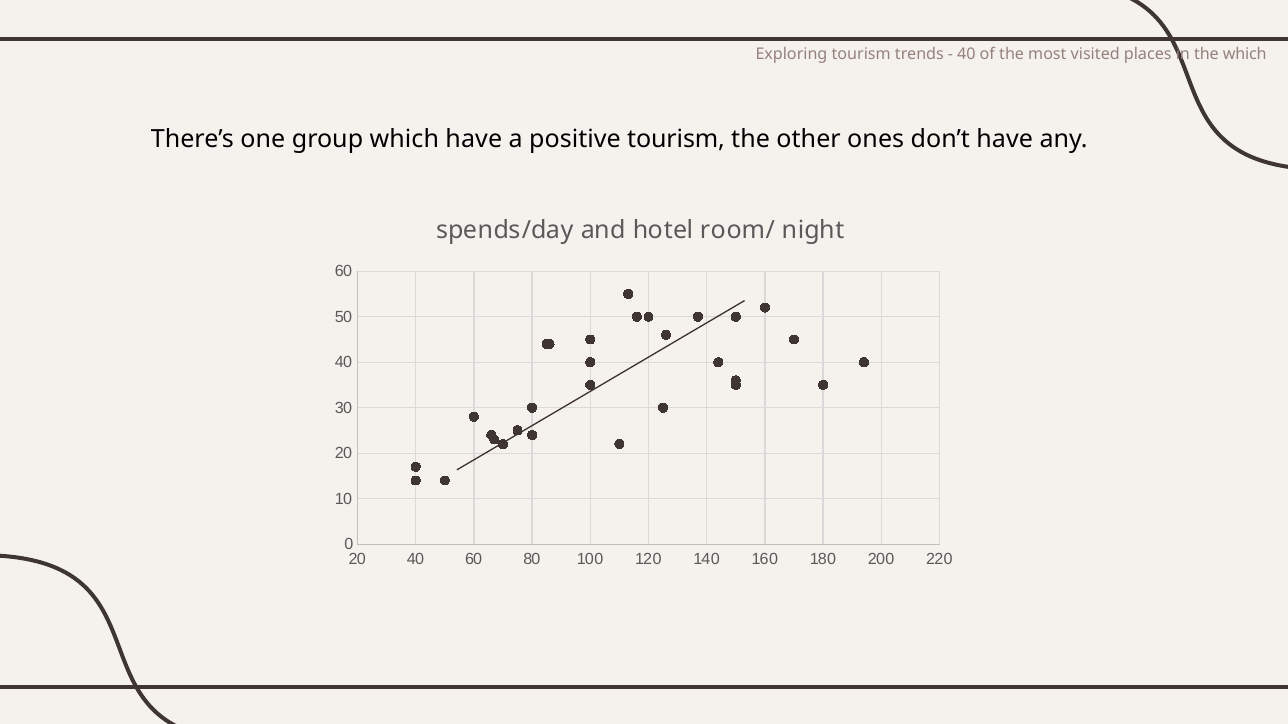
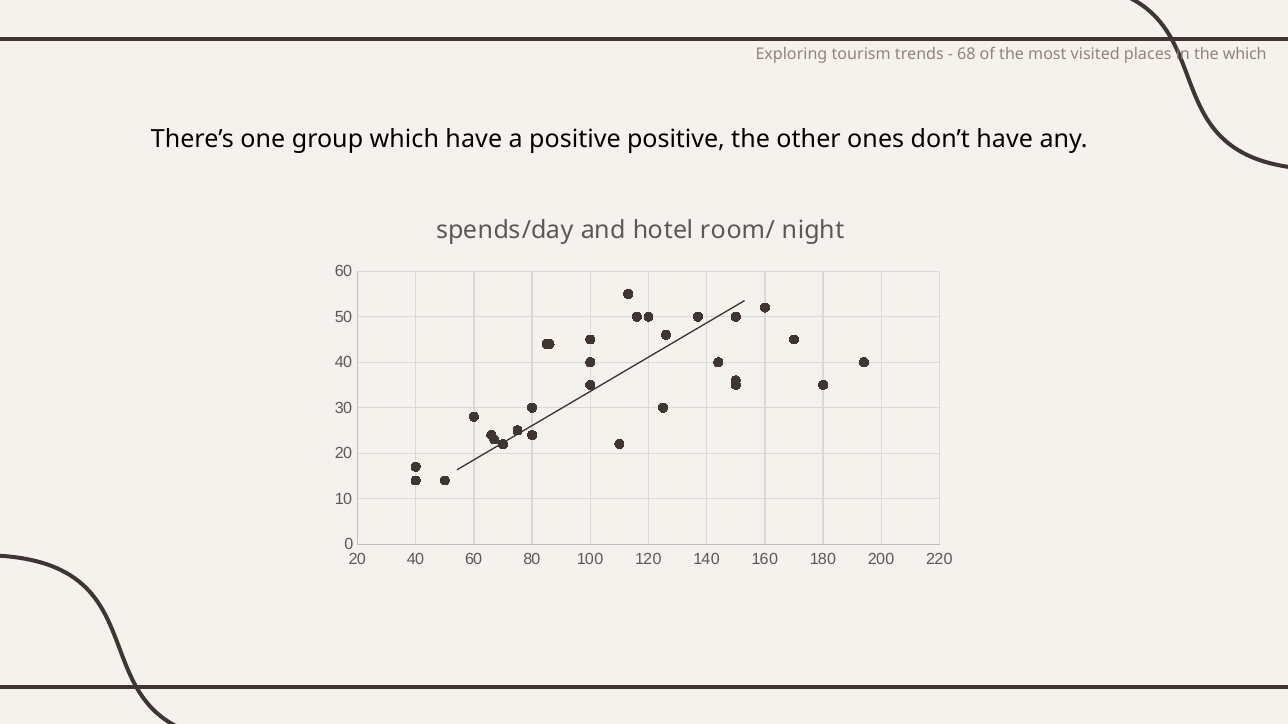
40: 40 -> 68 (966, 54)
positive tourism: tourism -> positive (676, 139)
